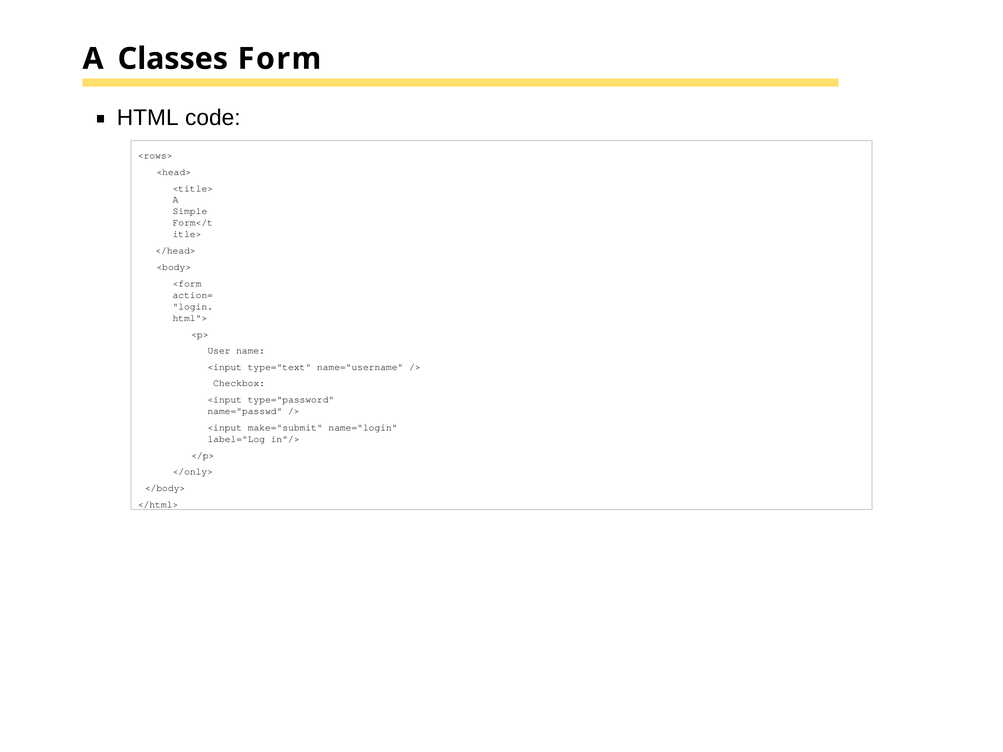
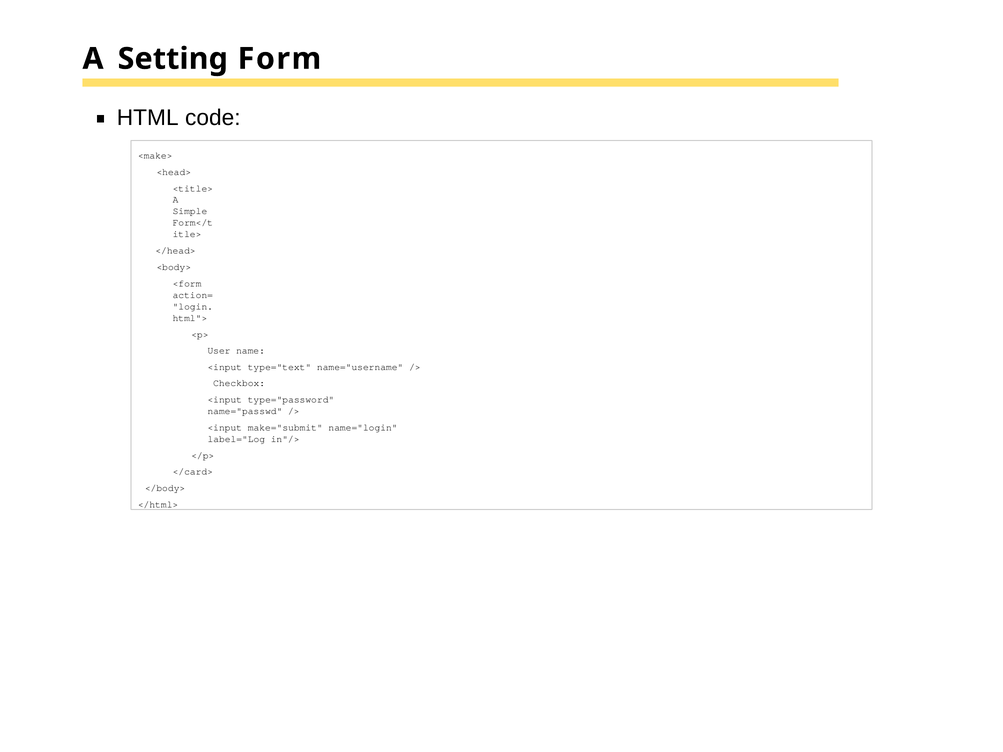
Classes: Classes -> Setting (173, 59)
<rows>: <rows> -> <make> (155, 156)
</only>: </only> -> </card> (193, 472)
